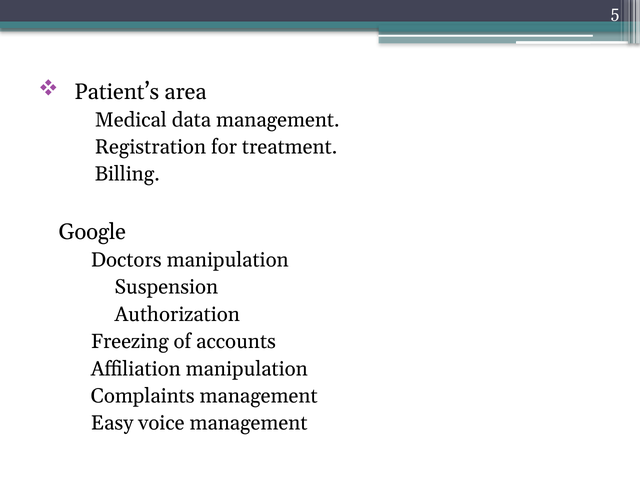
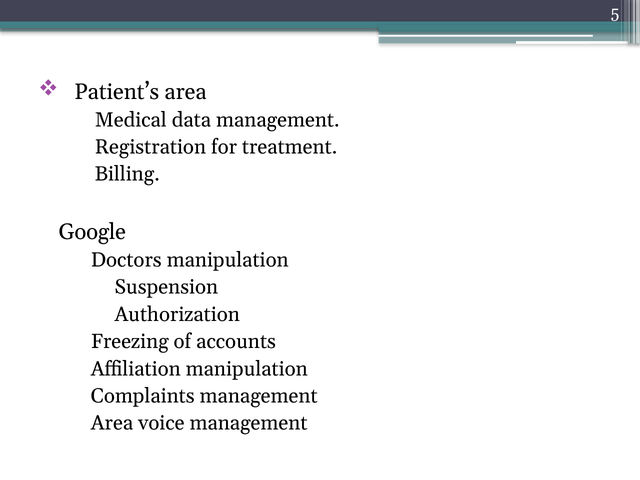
Easy: Easy -> Area (112, 423)
